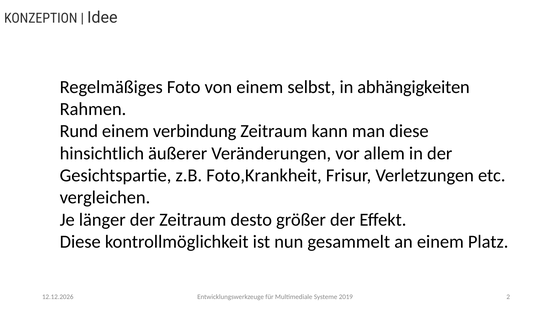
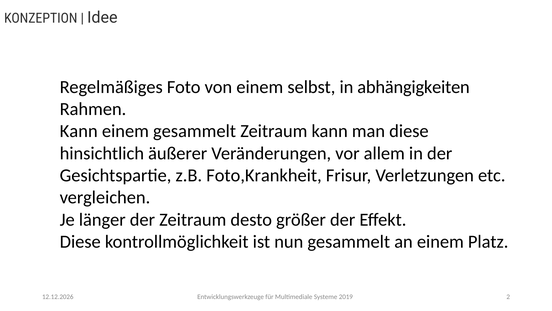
Rund: Rund -> Kann (79, 131)
einem verbindung: verbindung -> gesammelt (195, 131)
